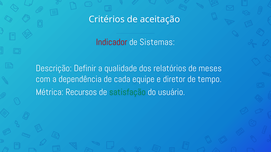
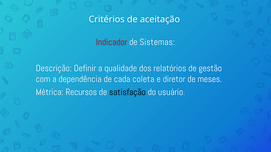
meses: meses -> gestão (210, 68)
equipe: equipe -> coleta (143, 79)
tempo: tempo -> meses (210, 79)
satisfação colour: green -> black (127, 92)
